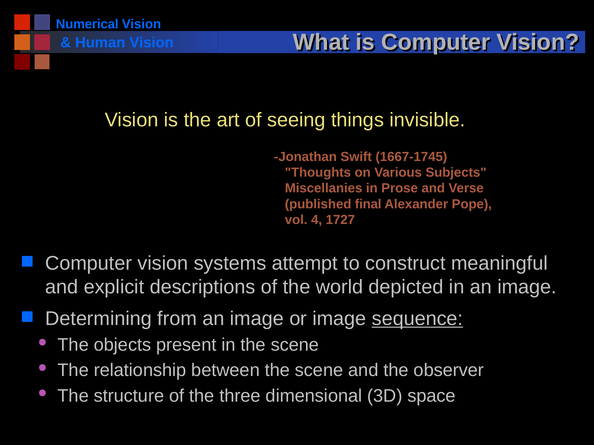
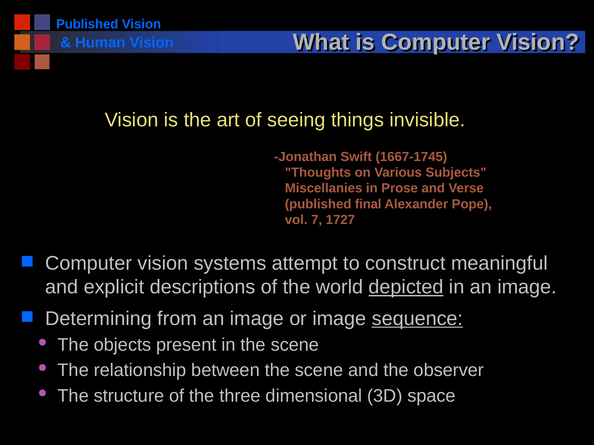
Numerical: Numerical -> Published (87, 24)
4: 4 -> 7 (317, 220)
depicted underline: none -> present (406, 287)
